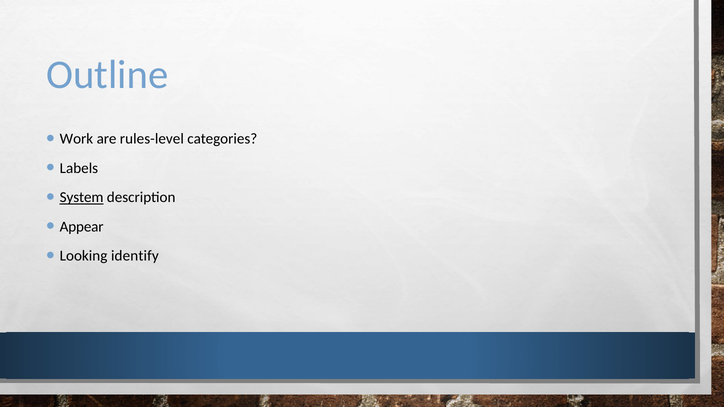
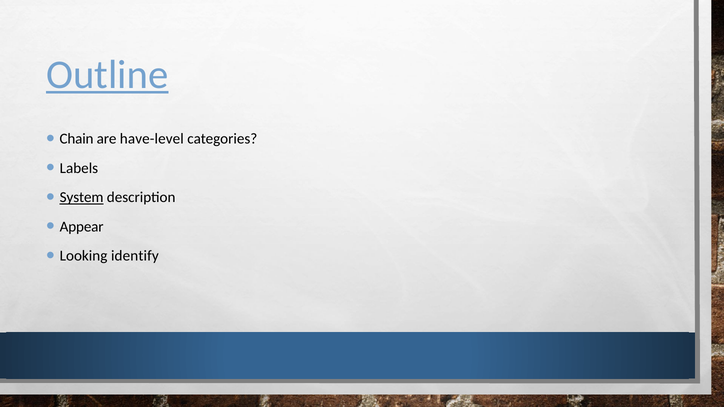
Outline underline: none -> present (107, 75)
Work: Work -> Chain (77, 139)
rules-level: rules-level -> have-level (152, 139)
